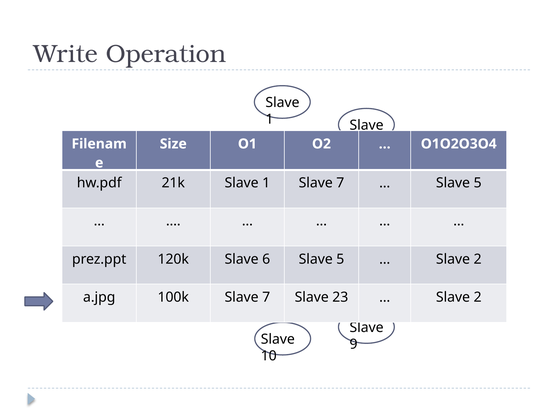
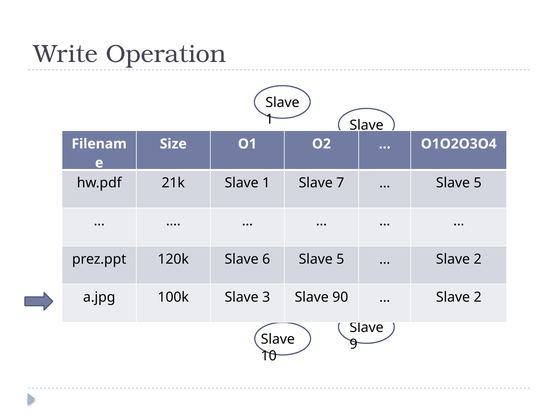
100k Slave 7: 7 -> 3 (266, 297)
23: 23 -> 90 (340, 297)
